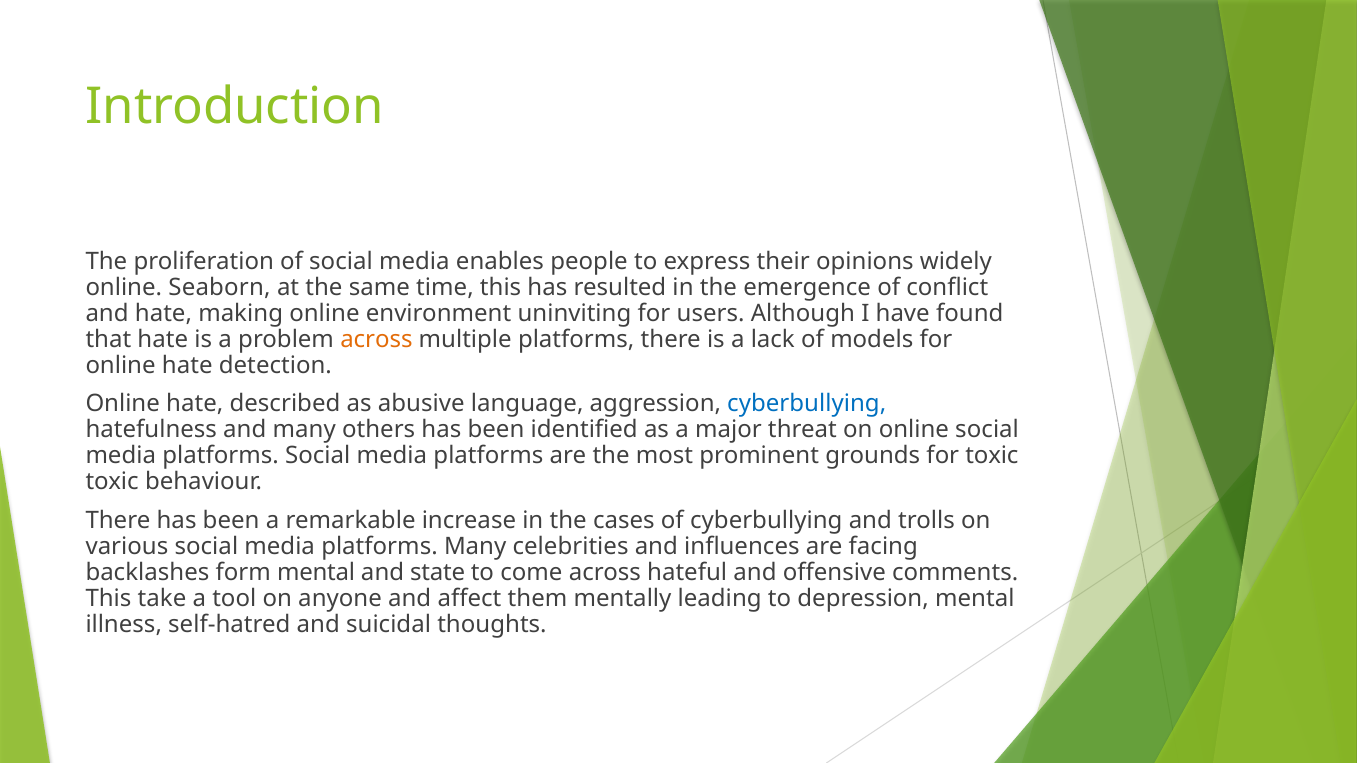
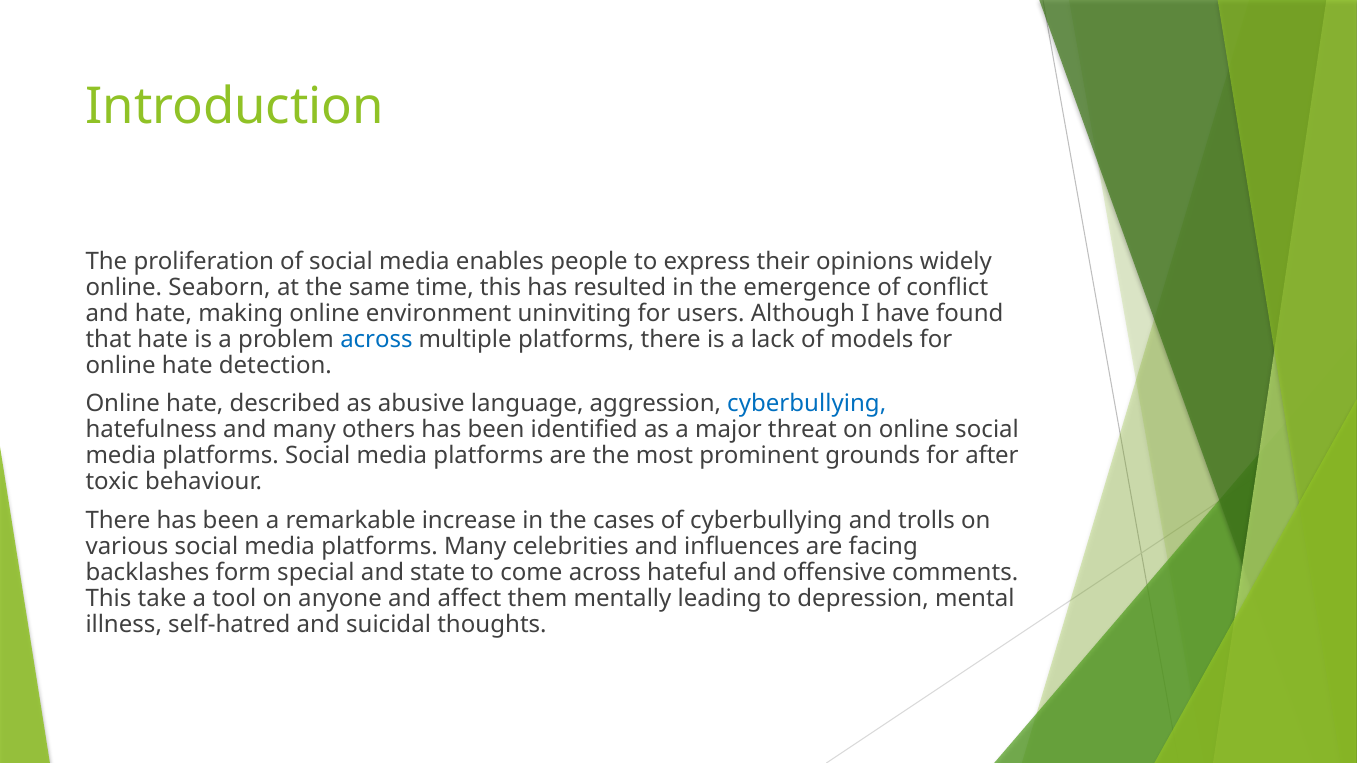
across colour: orange -> blue (376, 340)
for toxic: toxic -> after (992, 456)
form mental: mental -> special (316, 573)
